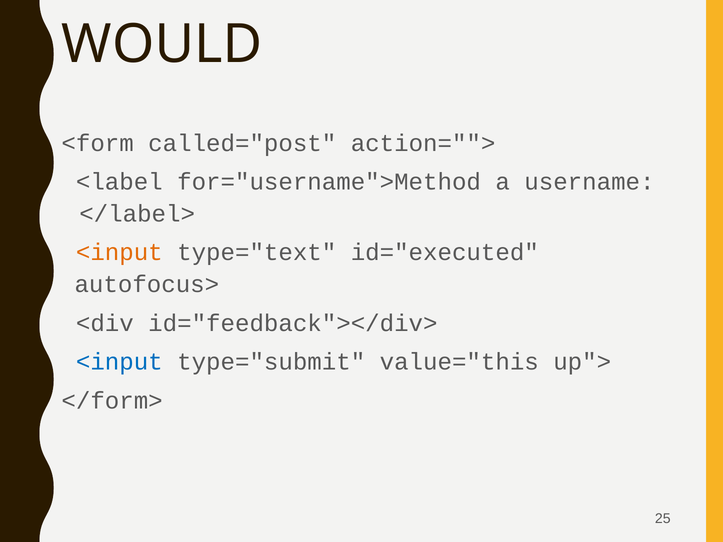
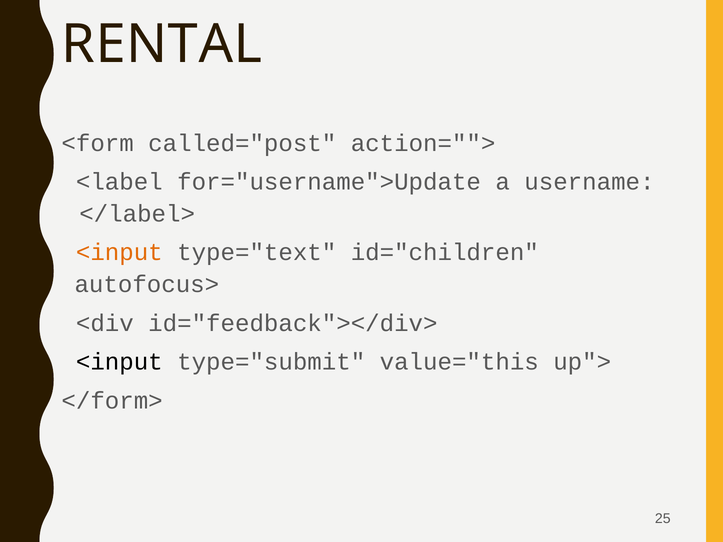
WOULD: WOULD -> RENTAL (162, 45)
for="username">Method: for="username">Method -> for="username">Update (329, 182)
id="executed: id="executed -> id="children (445, 253)
<input colour: blue -> black (119, 362)
